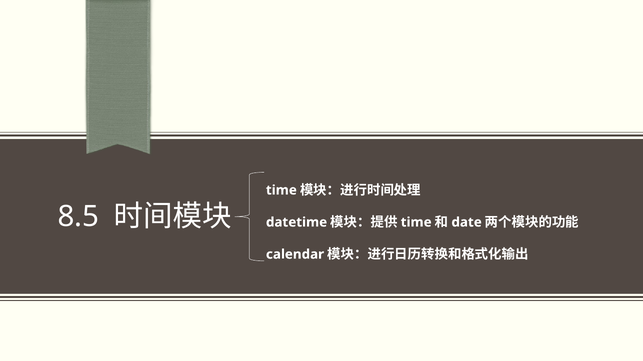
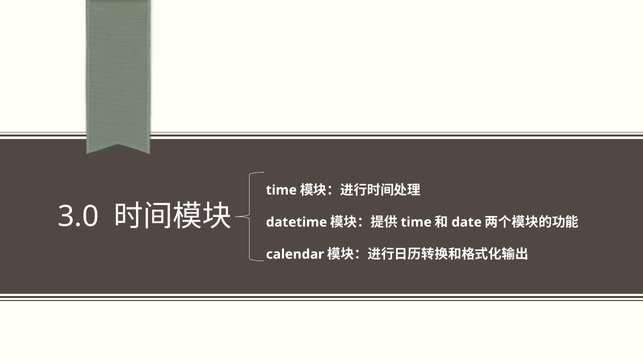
8.5: 8.5 -> 3.0 (78, 217)
